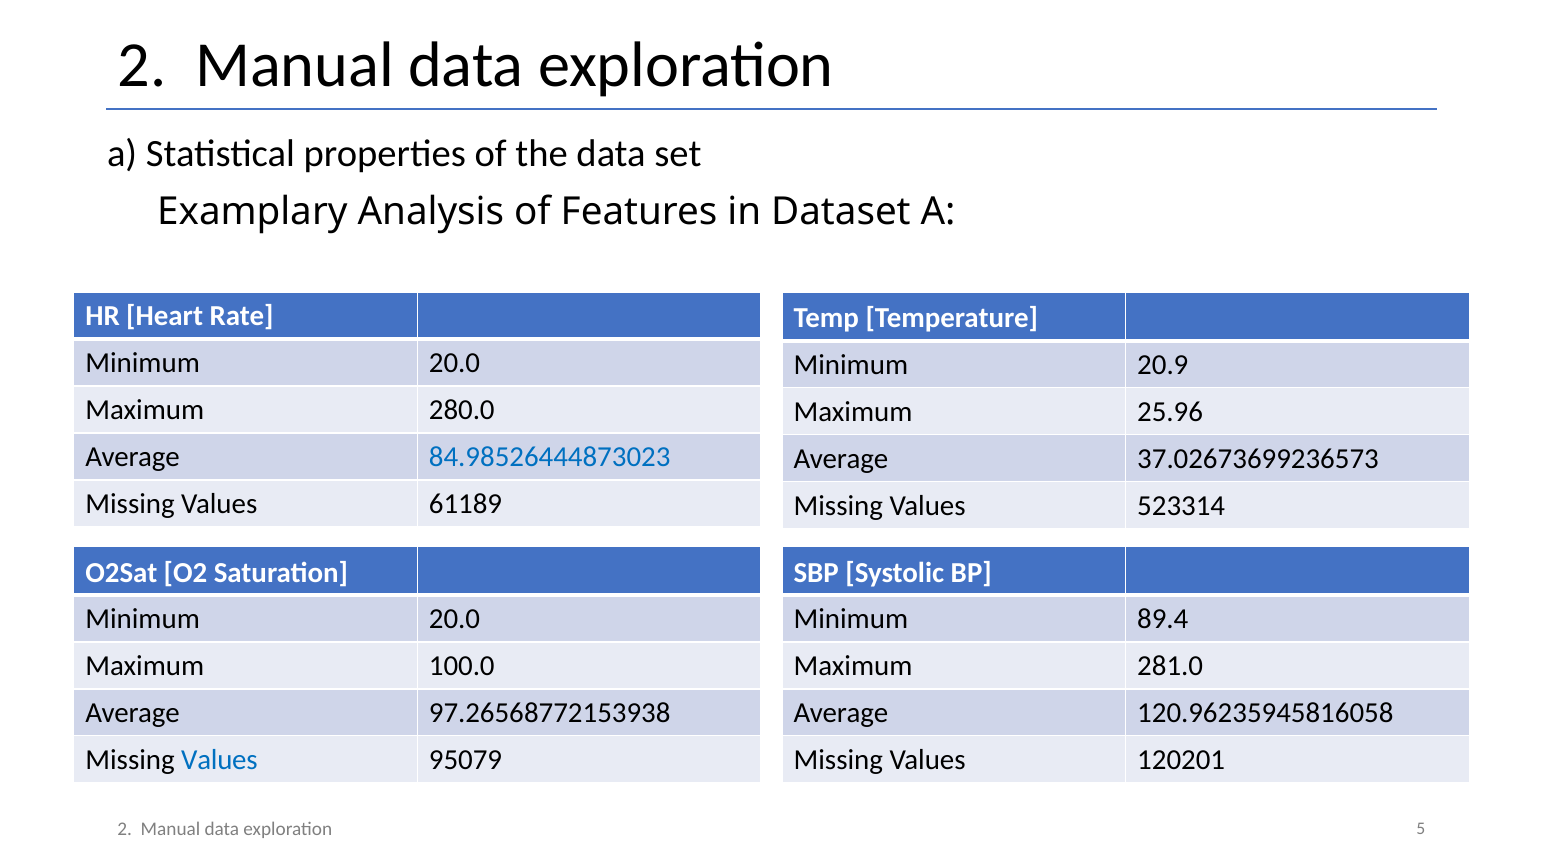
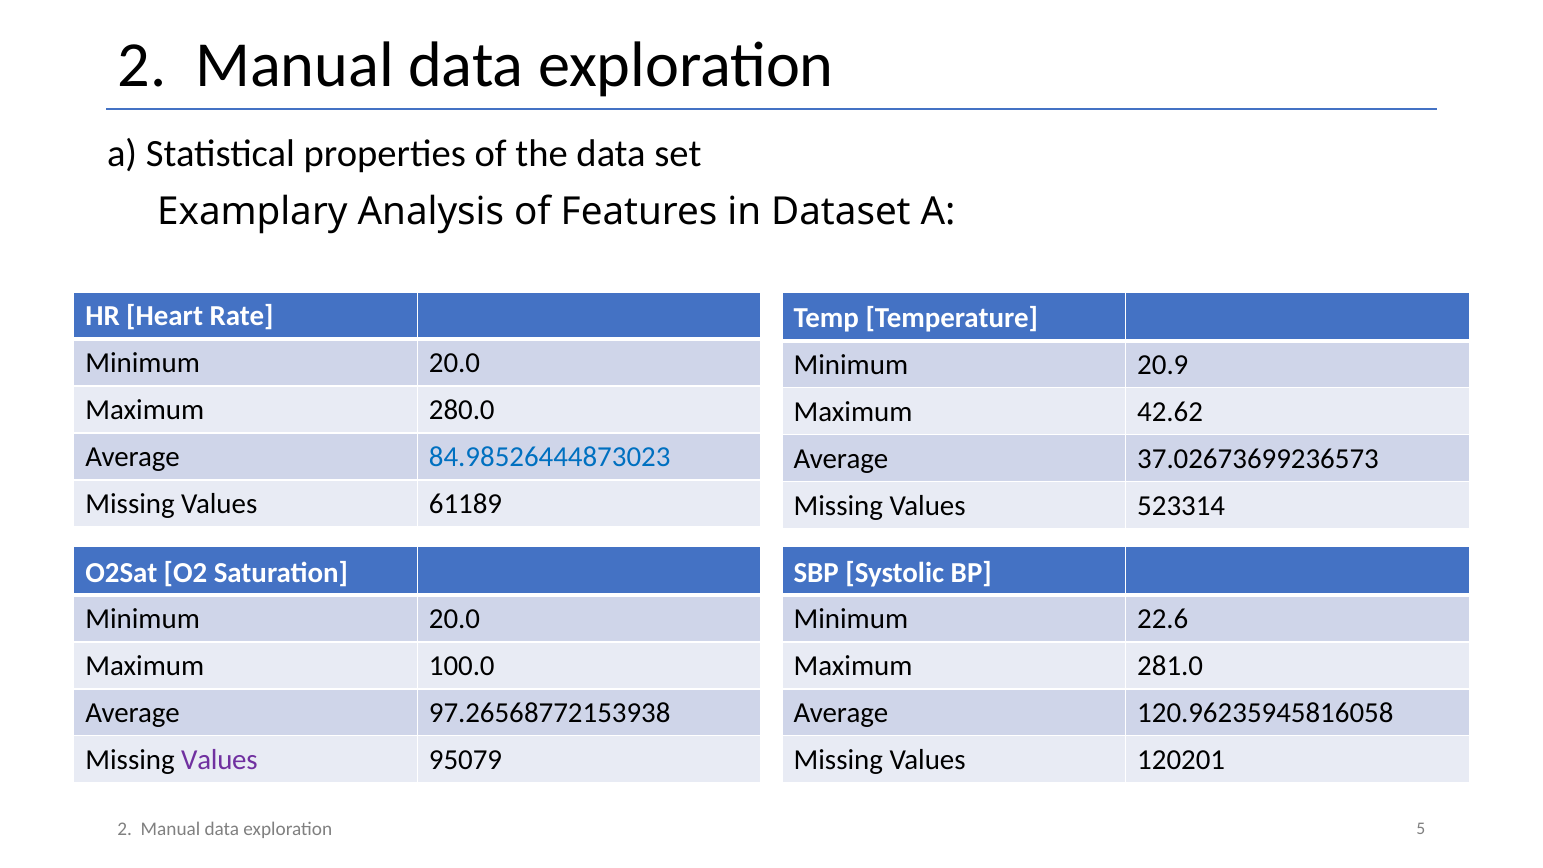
25.96: 25.96 -> 42.62 (1170, 412)
89.4: 89.4 -> 22.6 (1163, 619)
Values colour: blue -> purple (219, 760)
